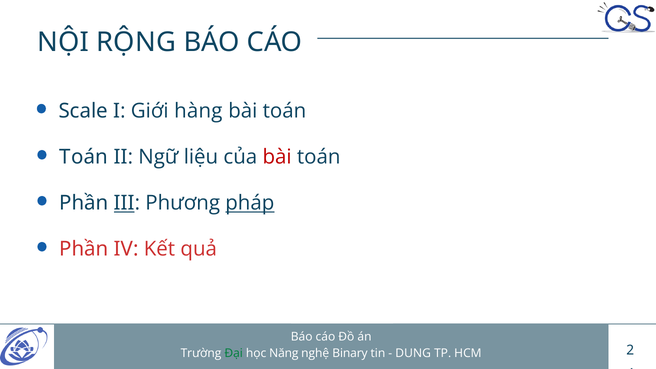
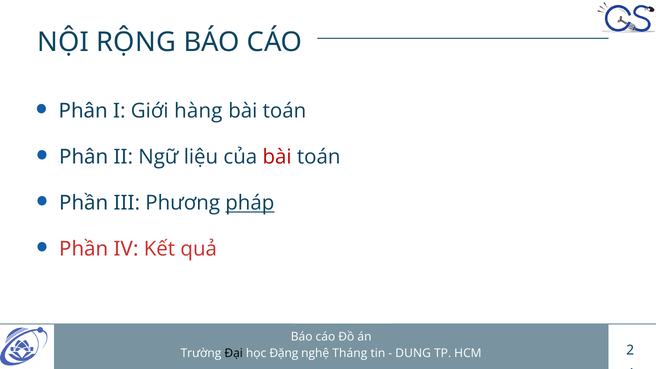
Scale: Scale -> Phân (83, 111)
Toán: Toán -> Phân (84, 157)
III underline: present -> none (124, 203)
Đại colour: green -> black (234, 353)
Năng: Năng -> Đặng (284, 353)
Binary: Binary -> Tháng (350, 353)
